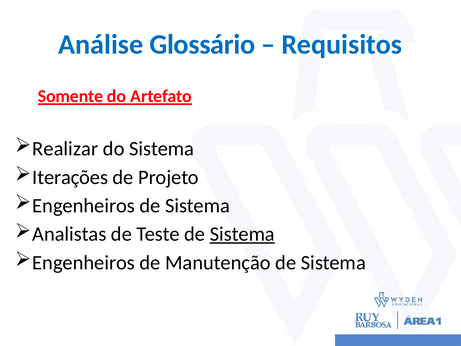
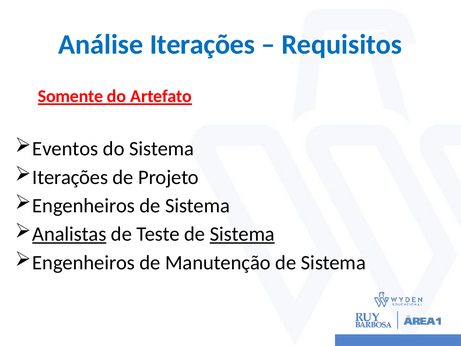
Análise Glossário: Glossário -> Iterações (202, 45)
Realizar: Realizar -> Eventos (65, 149)
Analistas underline: none -> present (69, 234)
